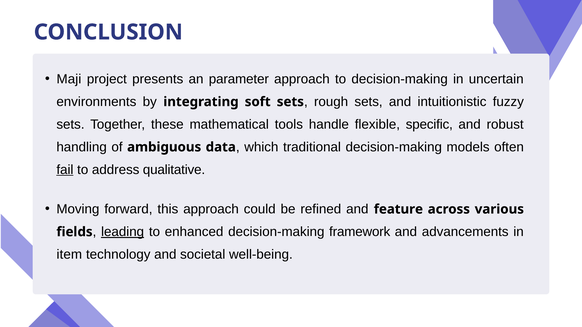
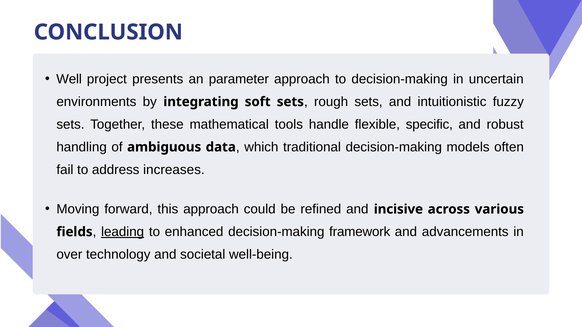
Maji: Maji -> Well (69, 79)
fail underline: present -> none (65, 170)
qualitative: qualitative -> increases (174, 170)
feature: feature -> incisive (398, 209)
item: item -> over (69, 255)
